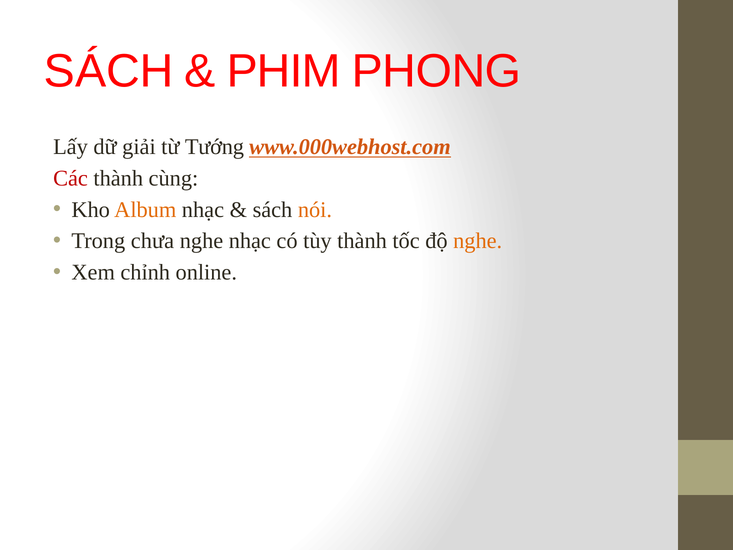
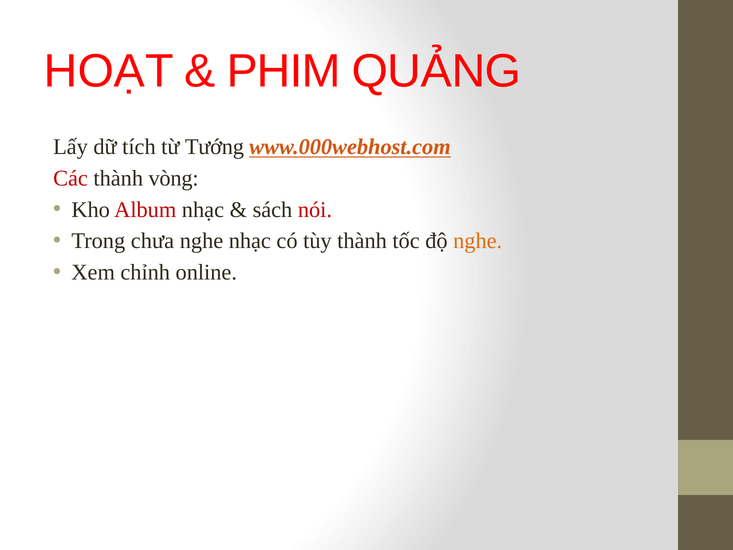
SÁCH: SÁCH -> HOẠT (109, 71)
PHONG: PHONG -> QUẢNG (436, 71)
giải: giải -> tích (139, 147)
cùng: cùng -> vòng (174, 178)
Album colour: orange -> red (145, 210)
nói colour: orange -> red (315, 210)
